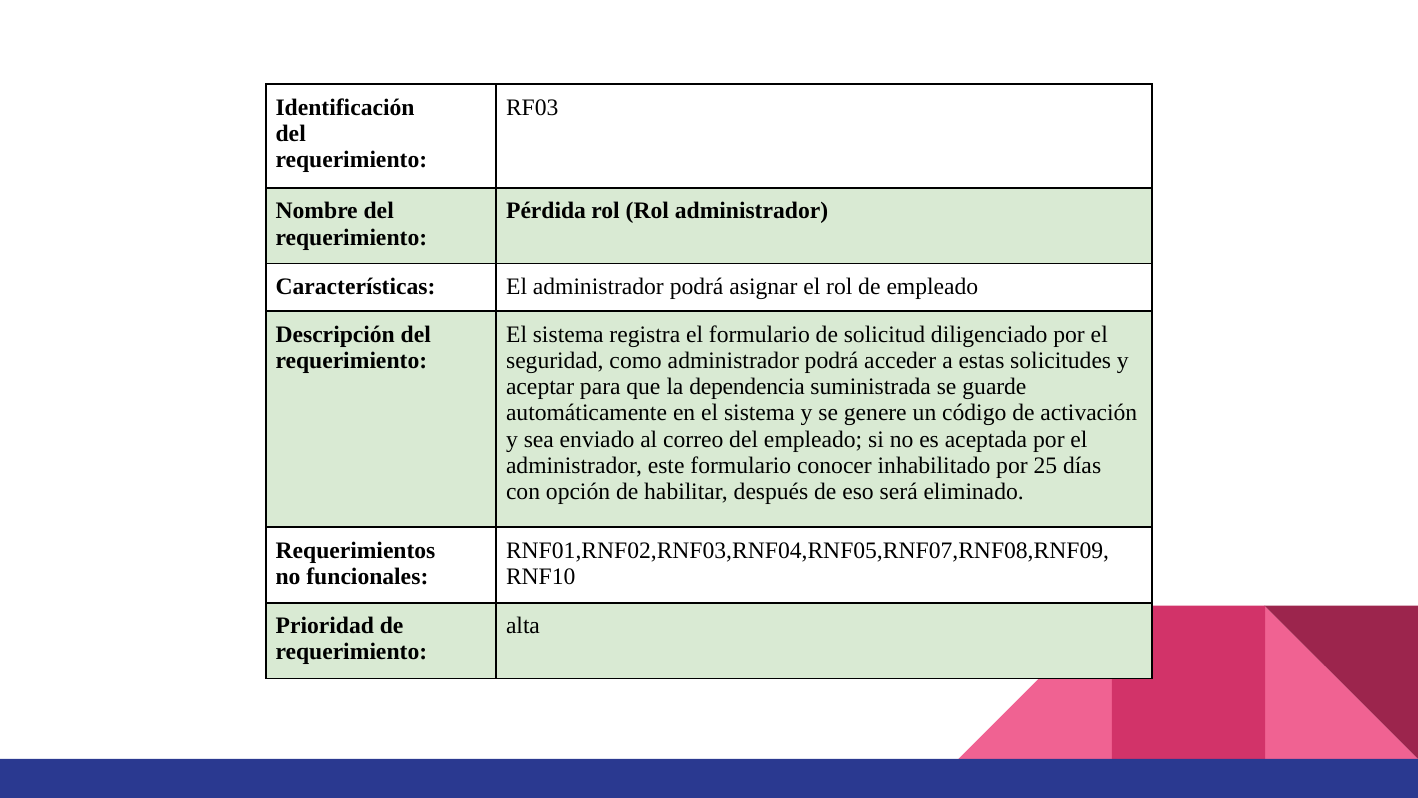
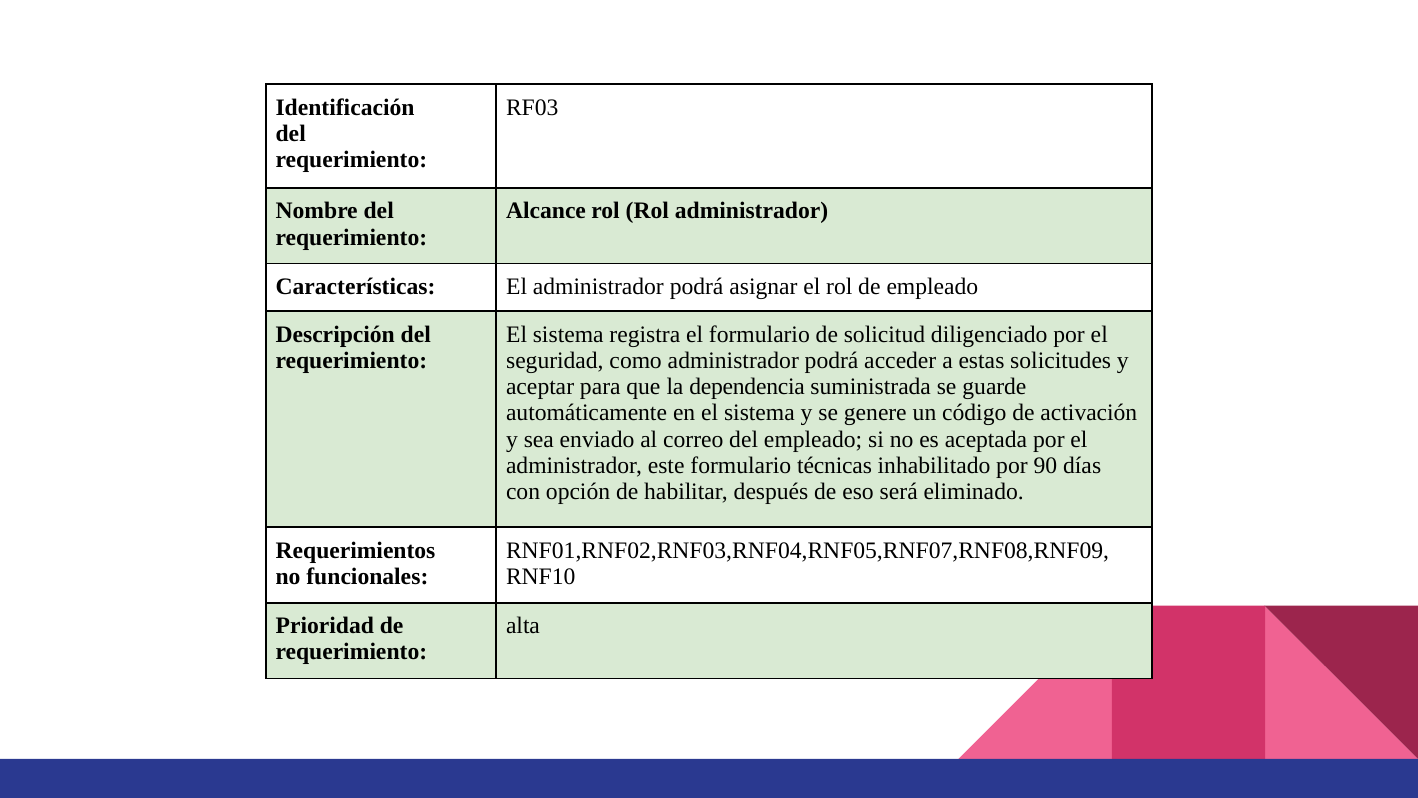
Pérdida: Pérdida -> Alcance (546, 211)
conocer: conocer -> técnicas (835, 465)
25: 25 -> 90 (1045, 465)
